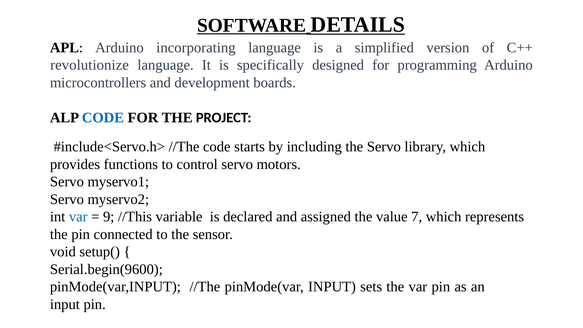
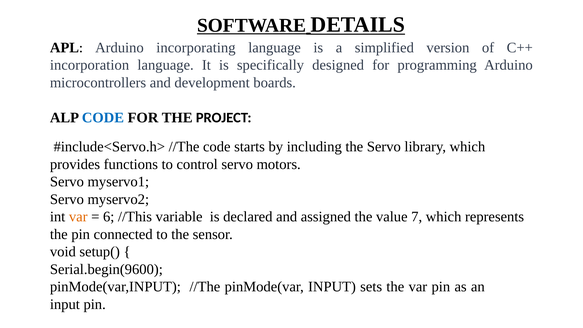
revolutionize: revolutionize -> incorporation (90, 65)
var colour: blue -> orange (78, 217)
9: 9 -> 6 (109, 217)
